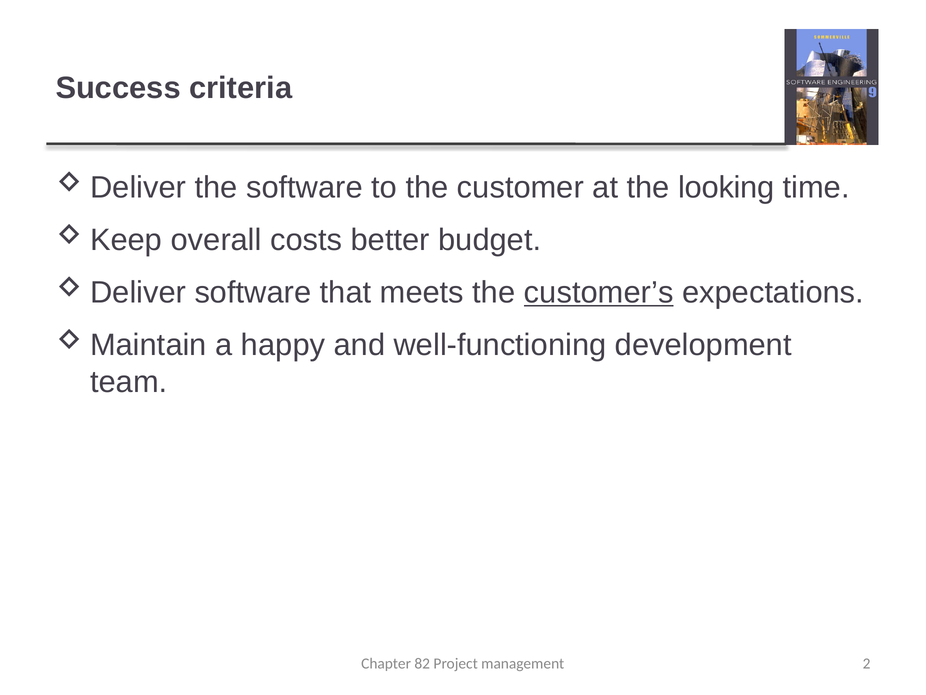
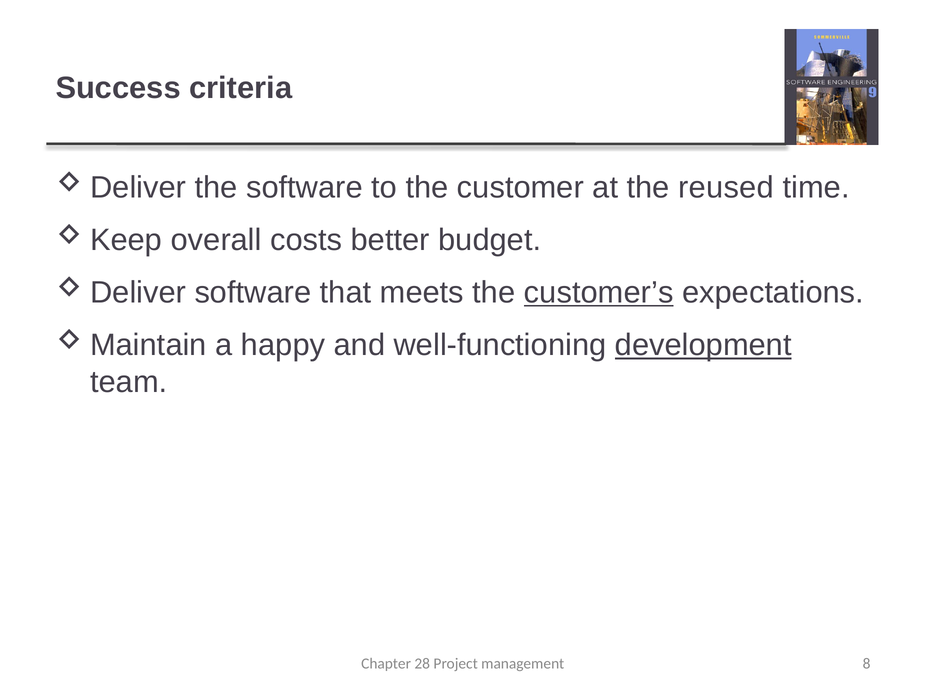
looking: looking -> reused (726, 187)
development underline: none -> present (703, 345)
82: 82 -> 28 (422, 663)
2: 2 -> 8 (867, 663)
